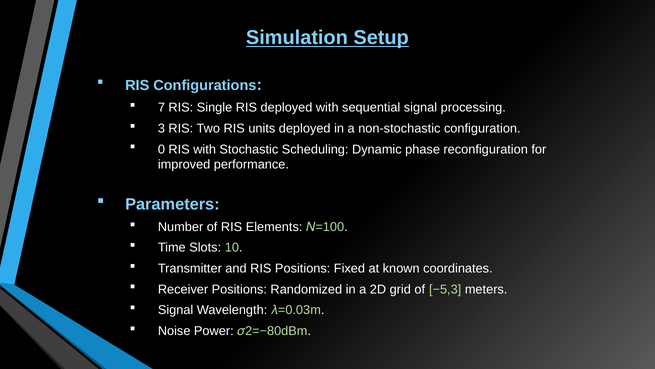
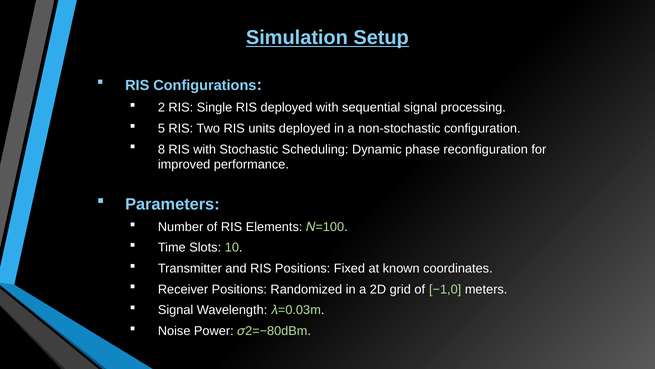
7: 7 -> 2 (161, 108)
3: 3 -> 5 (161, 128)
0: 0 -> 8 (161, 149)
−5,3: −5,3 -> −1,0 (445, 289)
